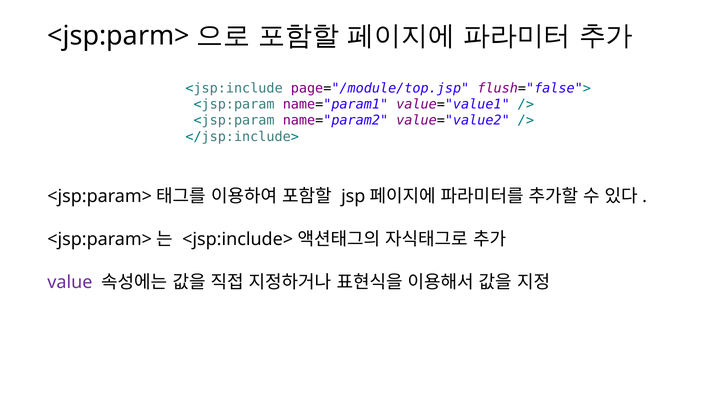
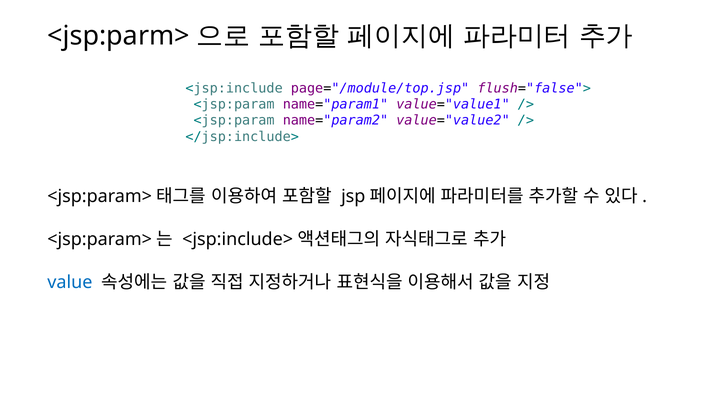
value colour: purple -> blue (70, 283)
